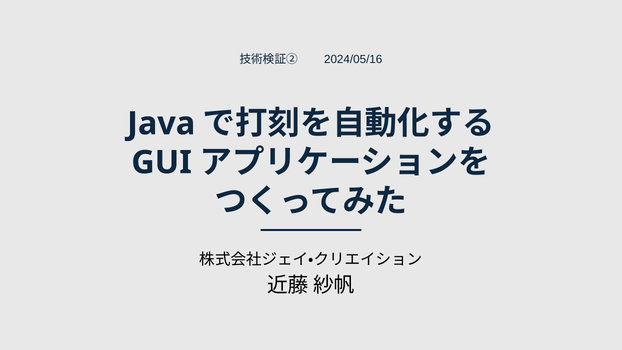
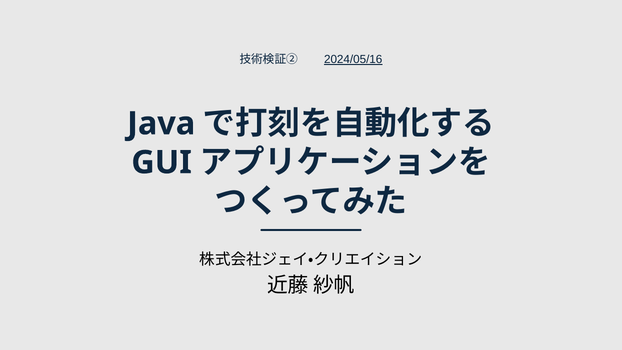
2024/05/16 underline: none -> present (353, 59)
